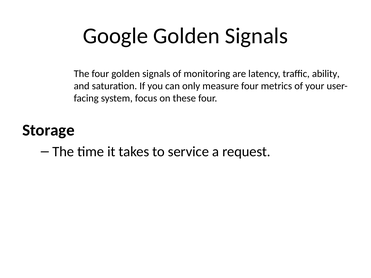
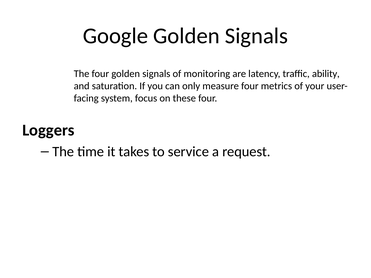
Storage: Storage -> Loggers (48, 130)
